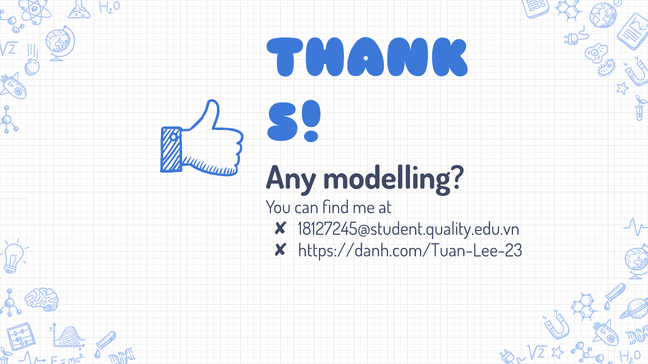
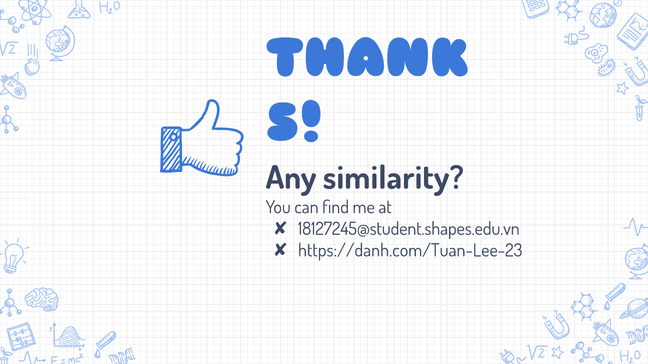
modelling: modelling -> similarity (393, 178)
18127245@student.quality.edu.vn: 18127245@student.quality.edu.vn -> 18127245@student.shapes.edu.vn (409, 229)
